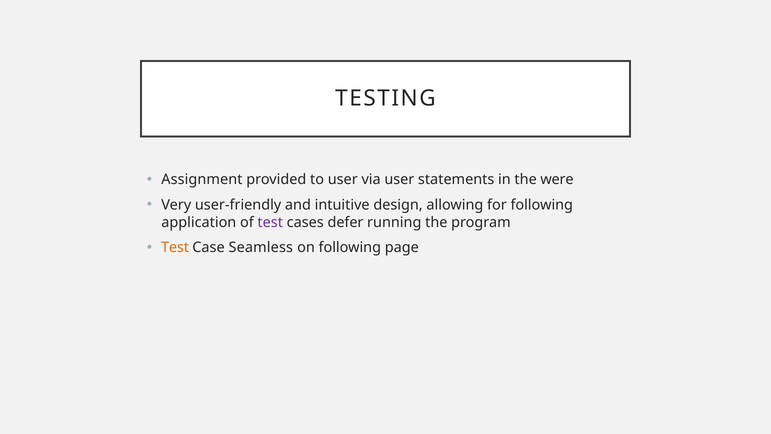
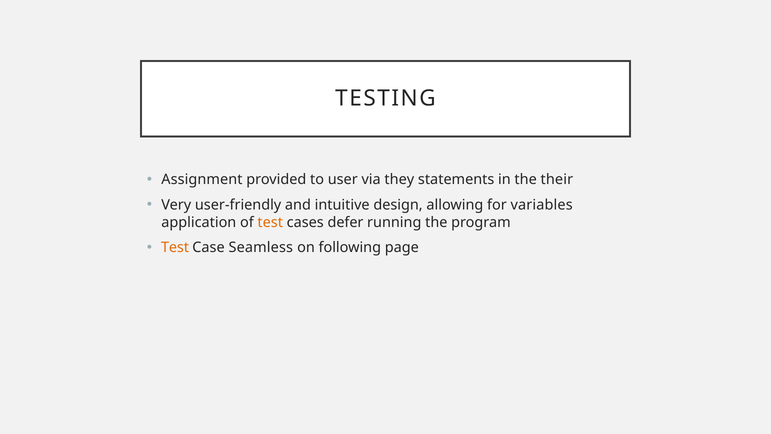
via user: user -> they (399, 179)
were: were -> their (557, 179)
for following: following -> variables (542, 205)
test colour: purple -> orange (270, 222)
